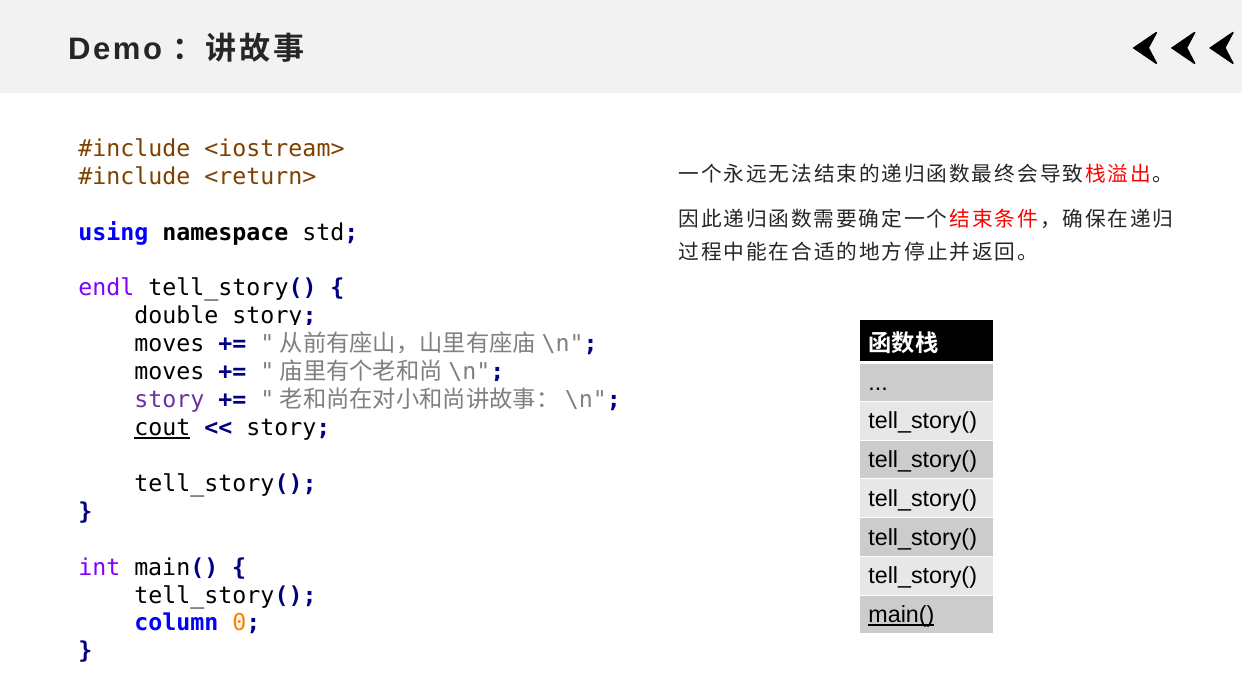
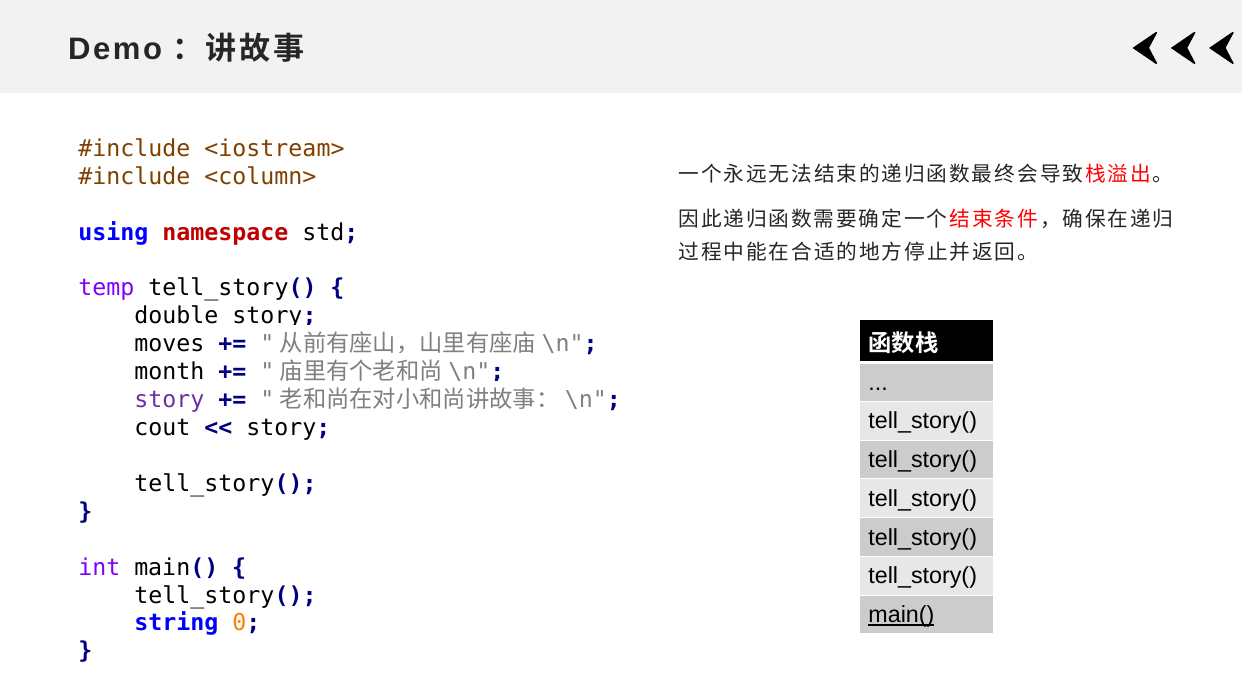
<return>: <return> -> <column> (260, 177)
namespace colour: black -> red (225, 233)
endl: endl -> temp (106, 288)
moves: moves -> month (169, 372)
cout underline: present -> none (162, 428)
column: column -> string (176, 624)
